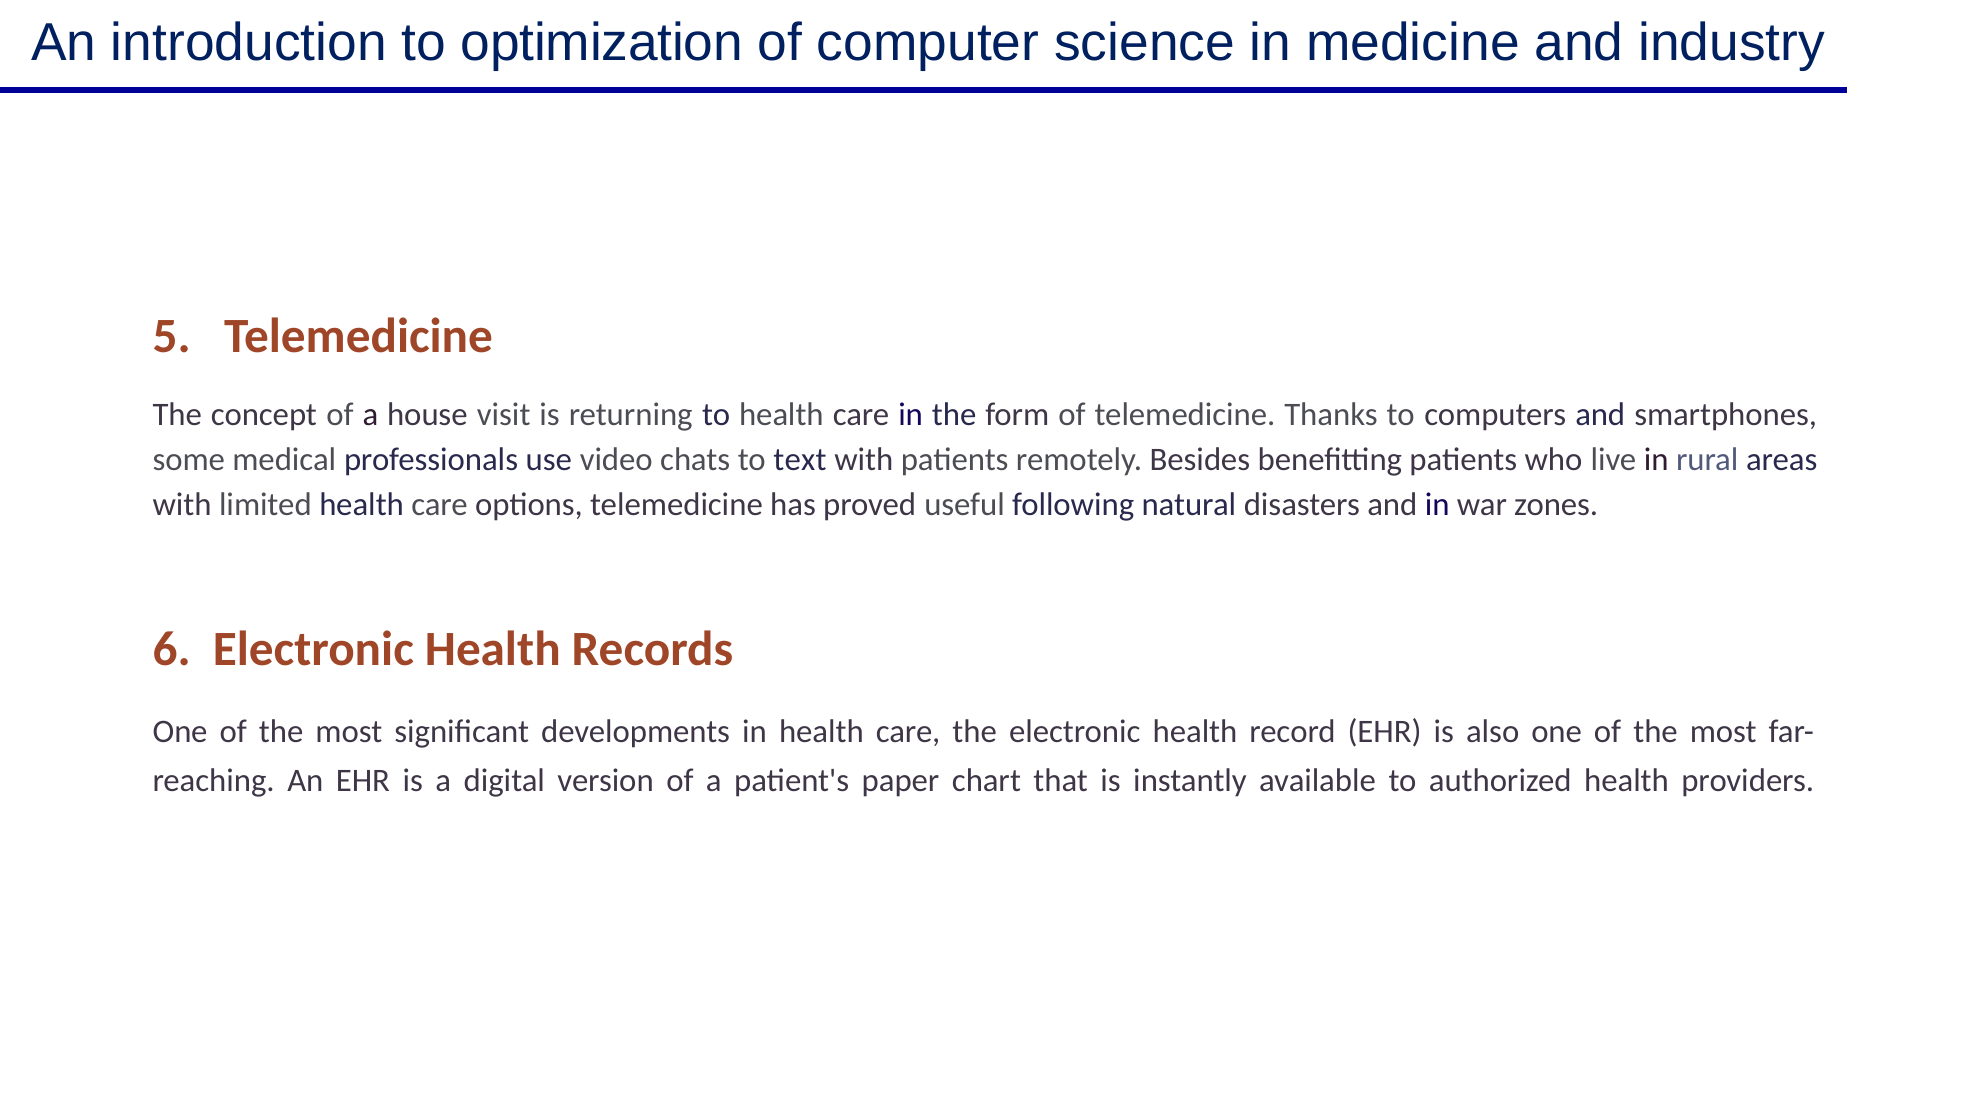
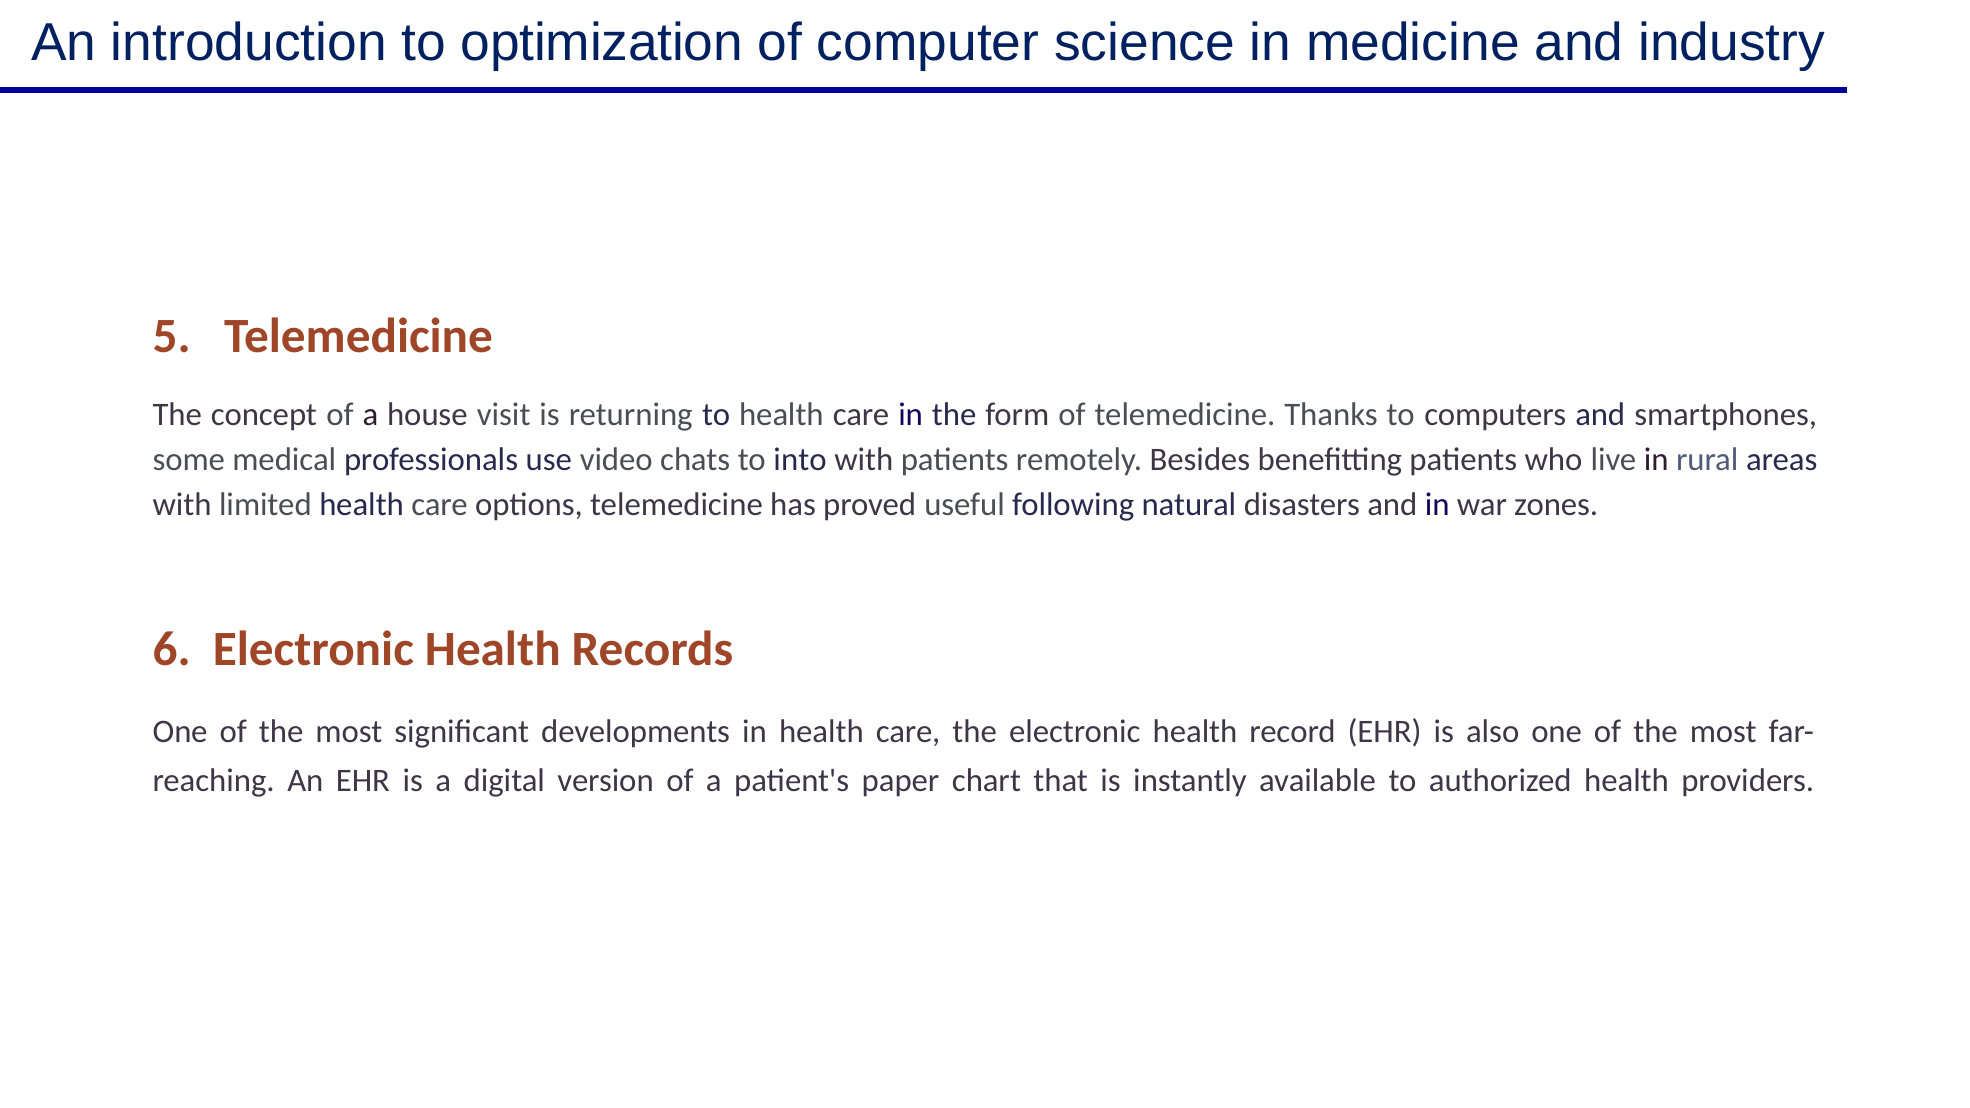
text: text -> into (800, 460)
